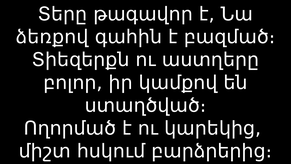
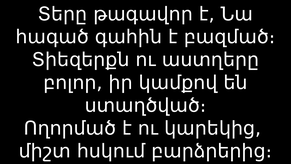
ձեռքով: ձեռքով -> հագած (52, 37)
